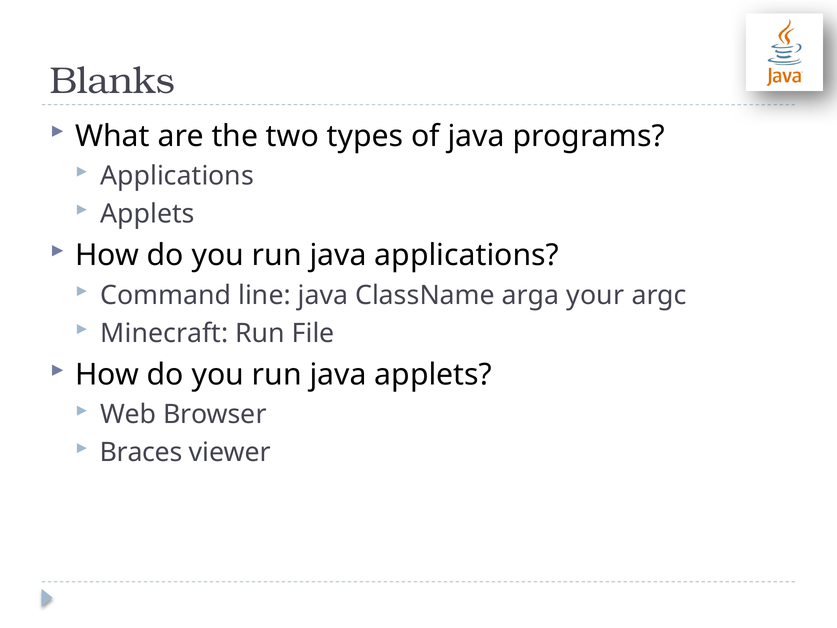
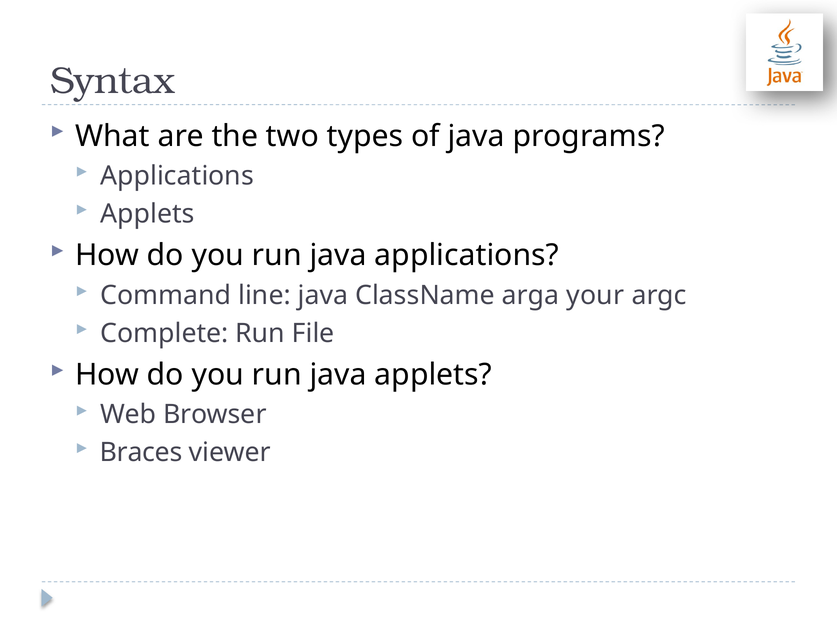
Blanks: Blanks -> Syntax (112, 81)
Minecraft: Minecraft -> Complete (164, 333)
